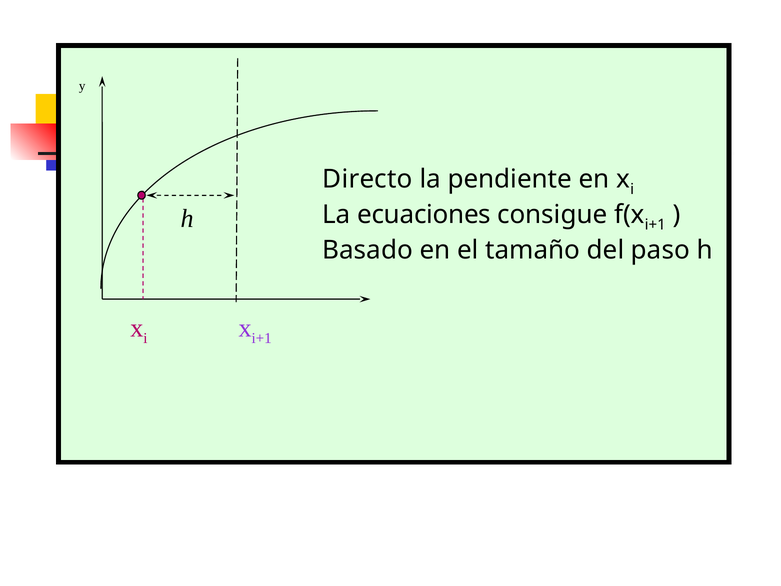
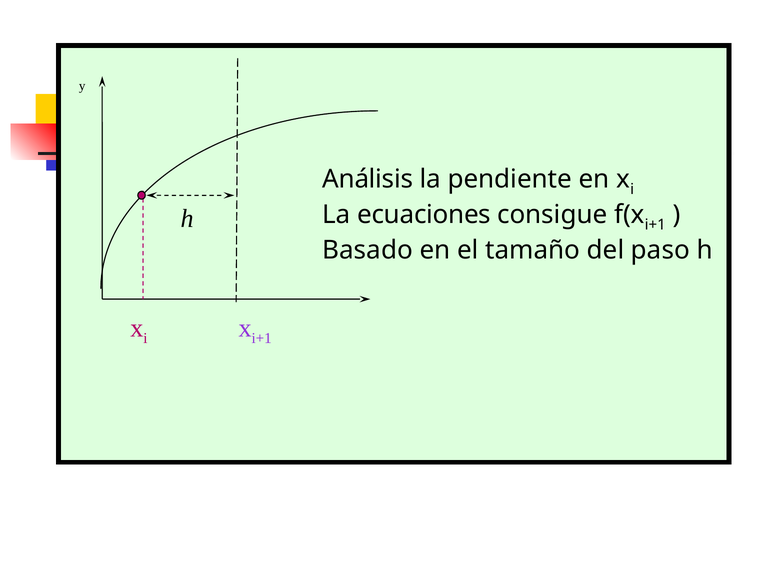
Directo: Directo -> Análisis (368, 179)
